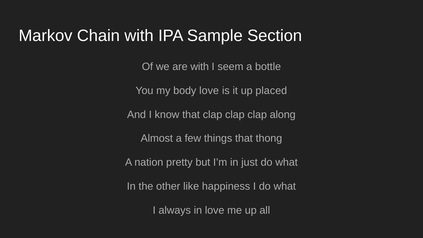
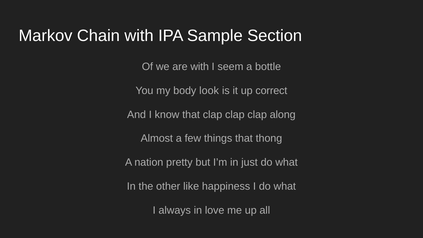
body love: love -> look (209, 91)
placed: placed -> correct (271, 91)
